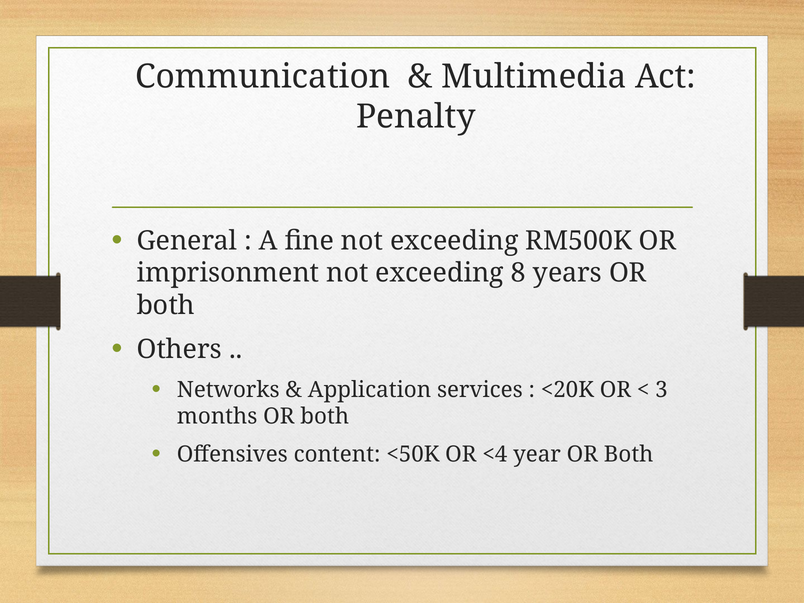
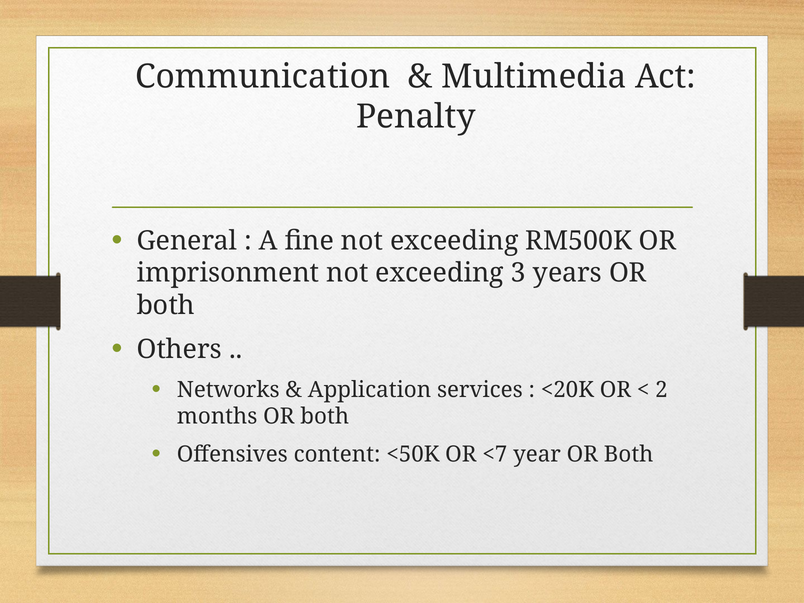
8: 8 -> 3 (518, 273)
3: 3 -> 2 (661, 390)
<4: <4 -> <7 (495, 455)
